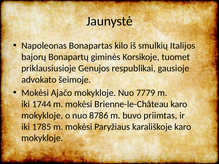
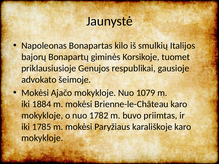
7779: 7779 -> 1079 (146, 93)
1744: 1744 -> 1884 (42, 104)
8786: 8786 -> 1782 (99, 116)
